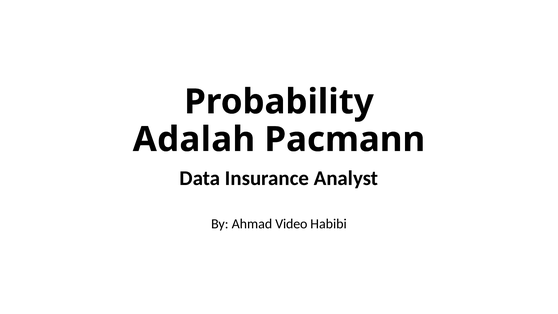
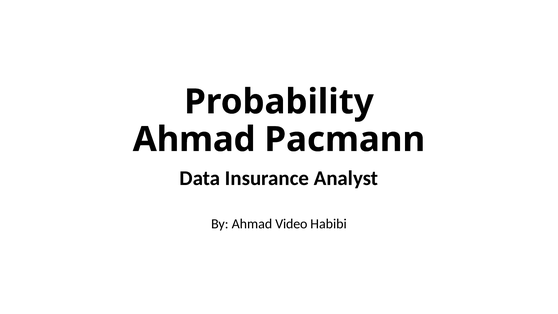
Adalah: Adalah -> Ahmad (194, 139)
